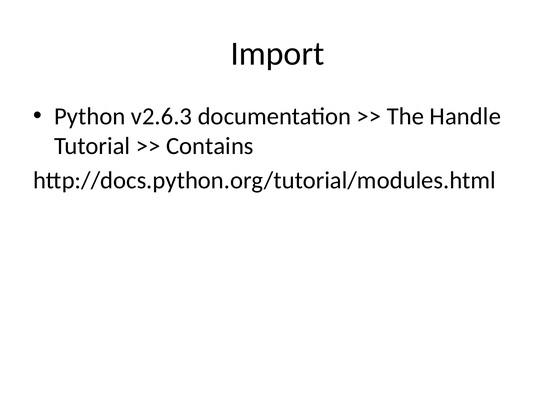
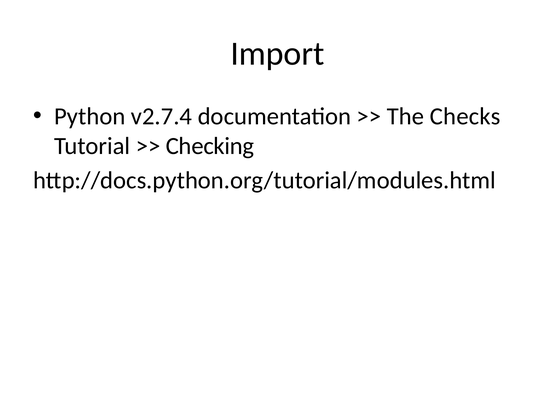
v2.6.3: v2.6.3 -> v2.7.4 (162, 116)
Handle: Handle -> Checks (465, 116)
Contains: Contains -> Checking (210, 146)
